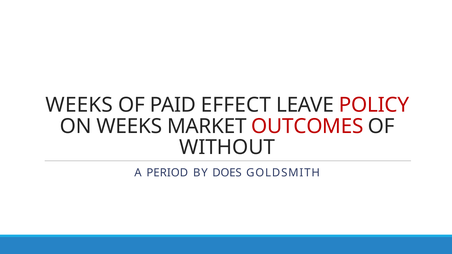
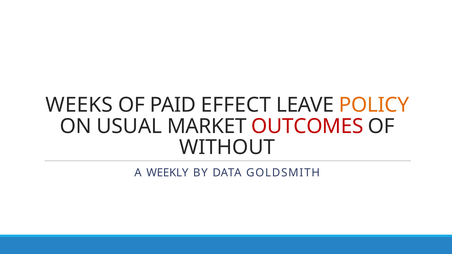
POLICY colour: red -> orange (374, 105)
ON WEEKS: WEEKS -> USUAL (129, 126)
PERIOD: PERIOD -> WEEKLY (167, 173)
DOES: DOES -> DATA (227, 173)
